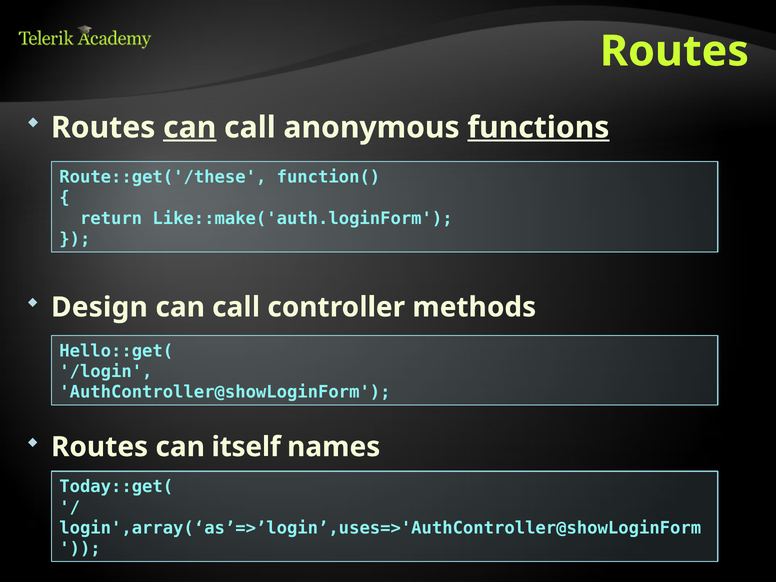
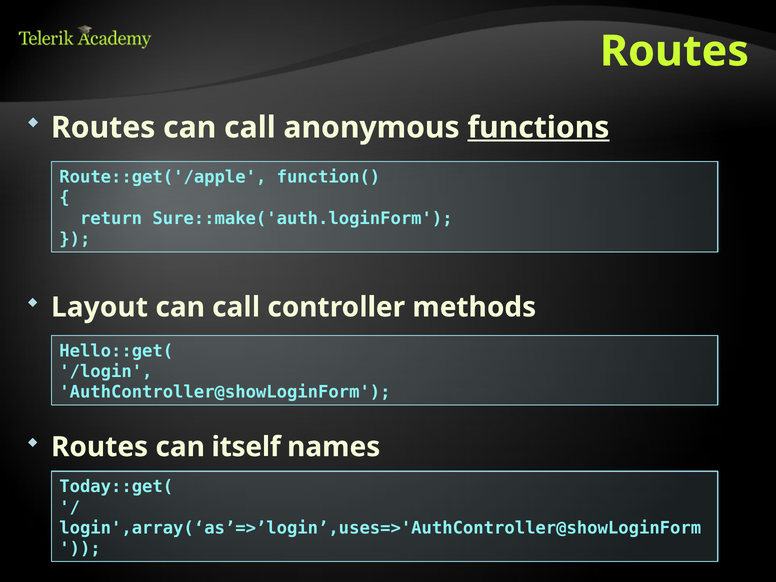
can underline: present -> none (190, 128)
Route::get('/these: Route::get('/these -> Route::get('/apple (163, 177)
Like::make('auth.loginForm: Like::make('auth.loginForm -> Sure::make('auth.loginForm (303, 218)
Design: Design -> Layout (99, 307)
